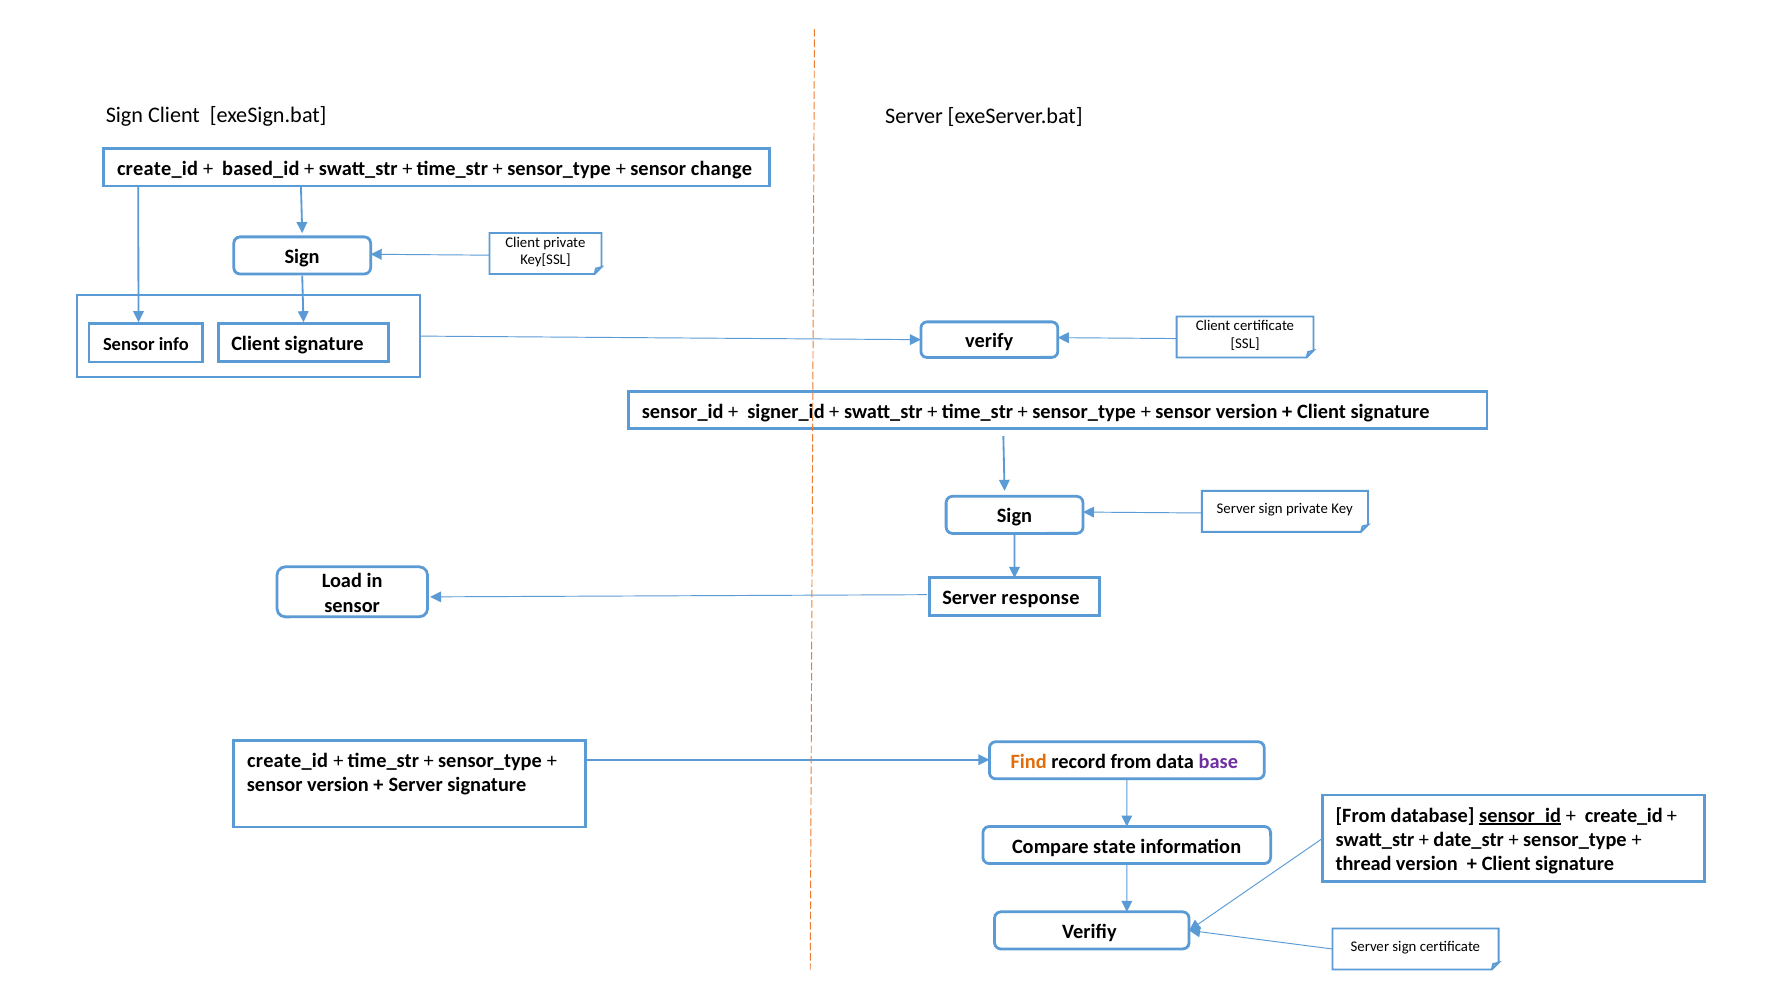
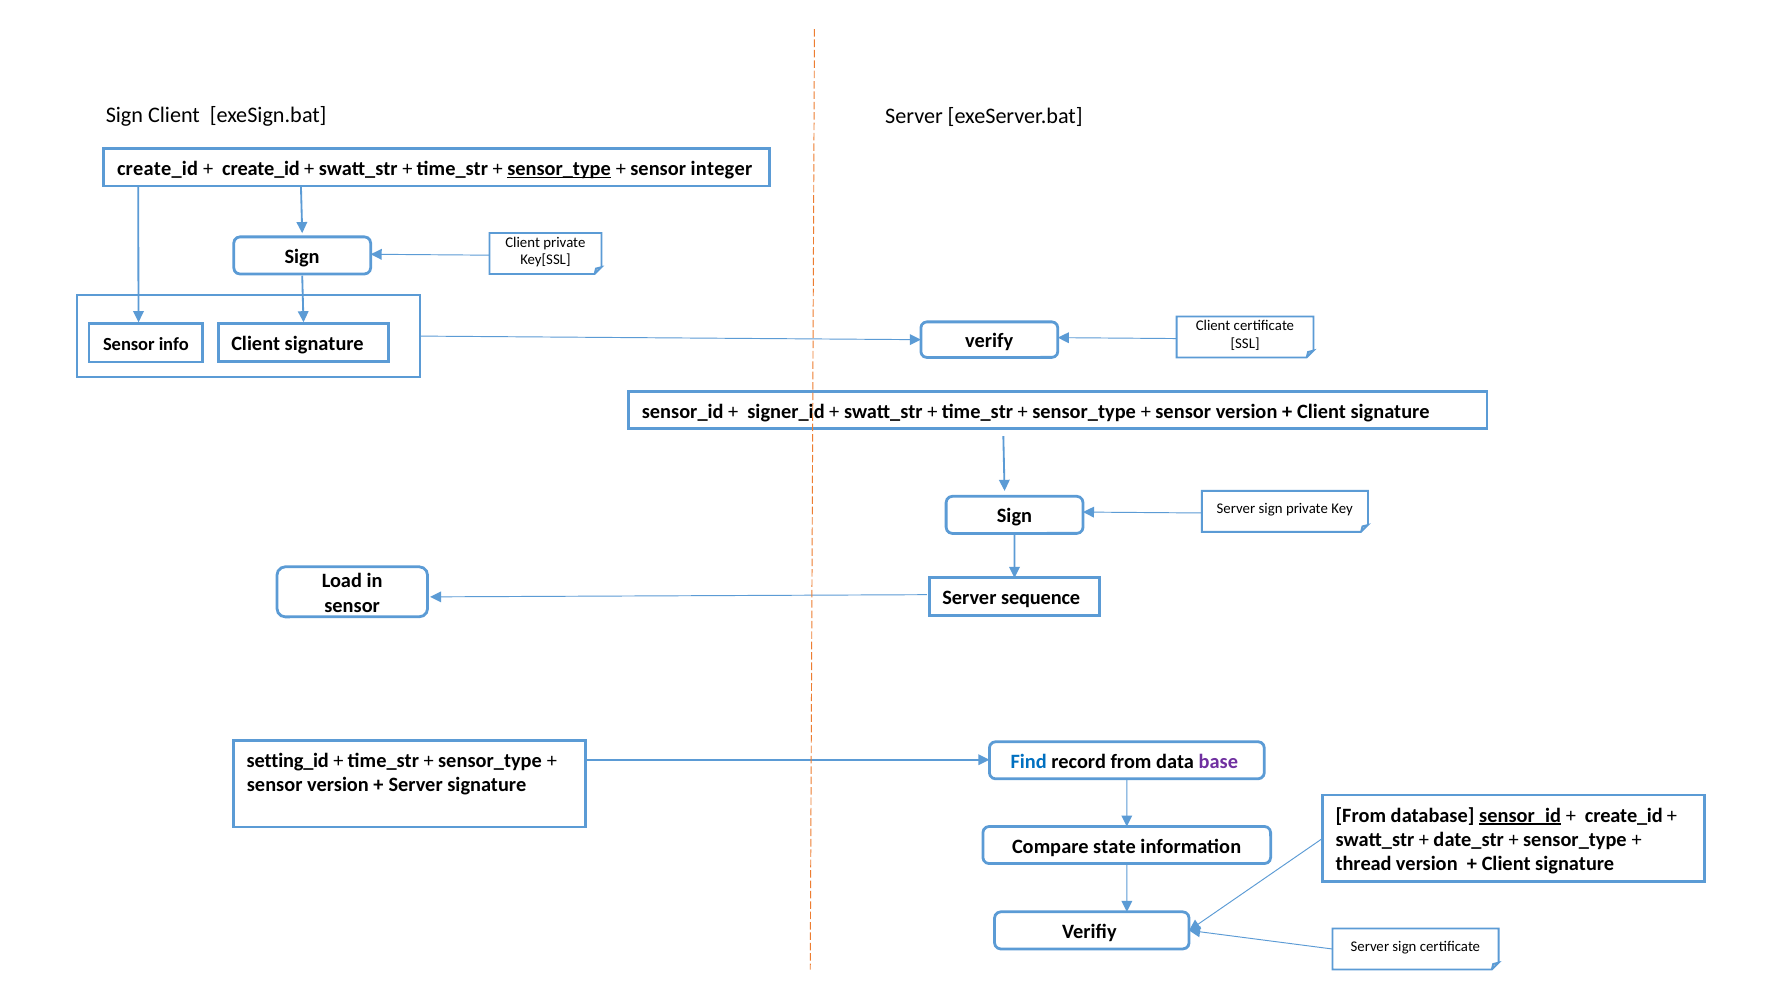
based_id: based_id -> create_id (261, 169)
sensor_type underline: none -> present (559, 169)
change: change -> integer (721, 169)
response: response -> sequence (1041, 598)
create_id: create_id -> setting_id (288, 761)
Find colour: orange -> blue (1029, 762)
